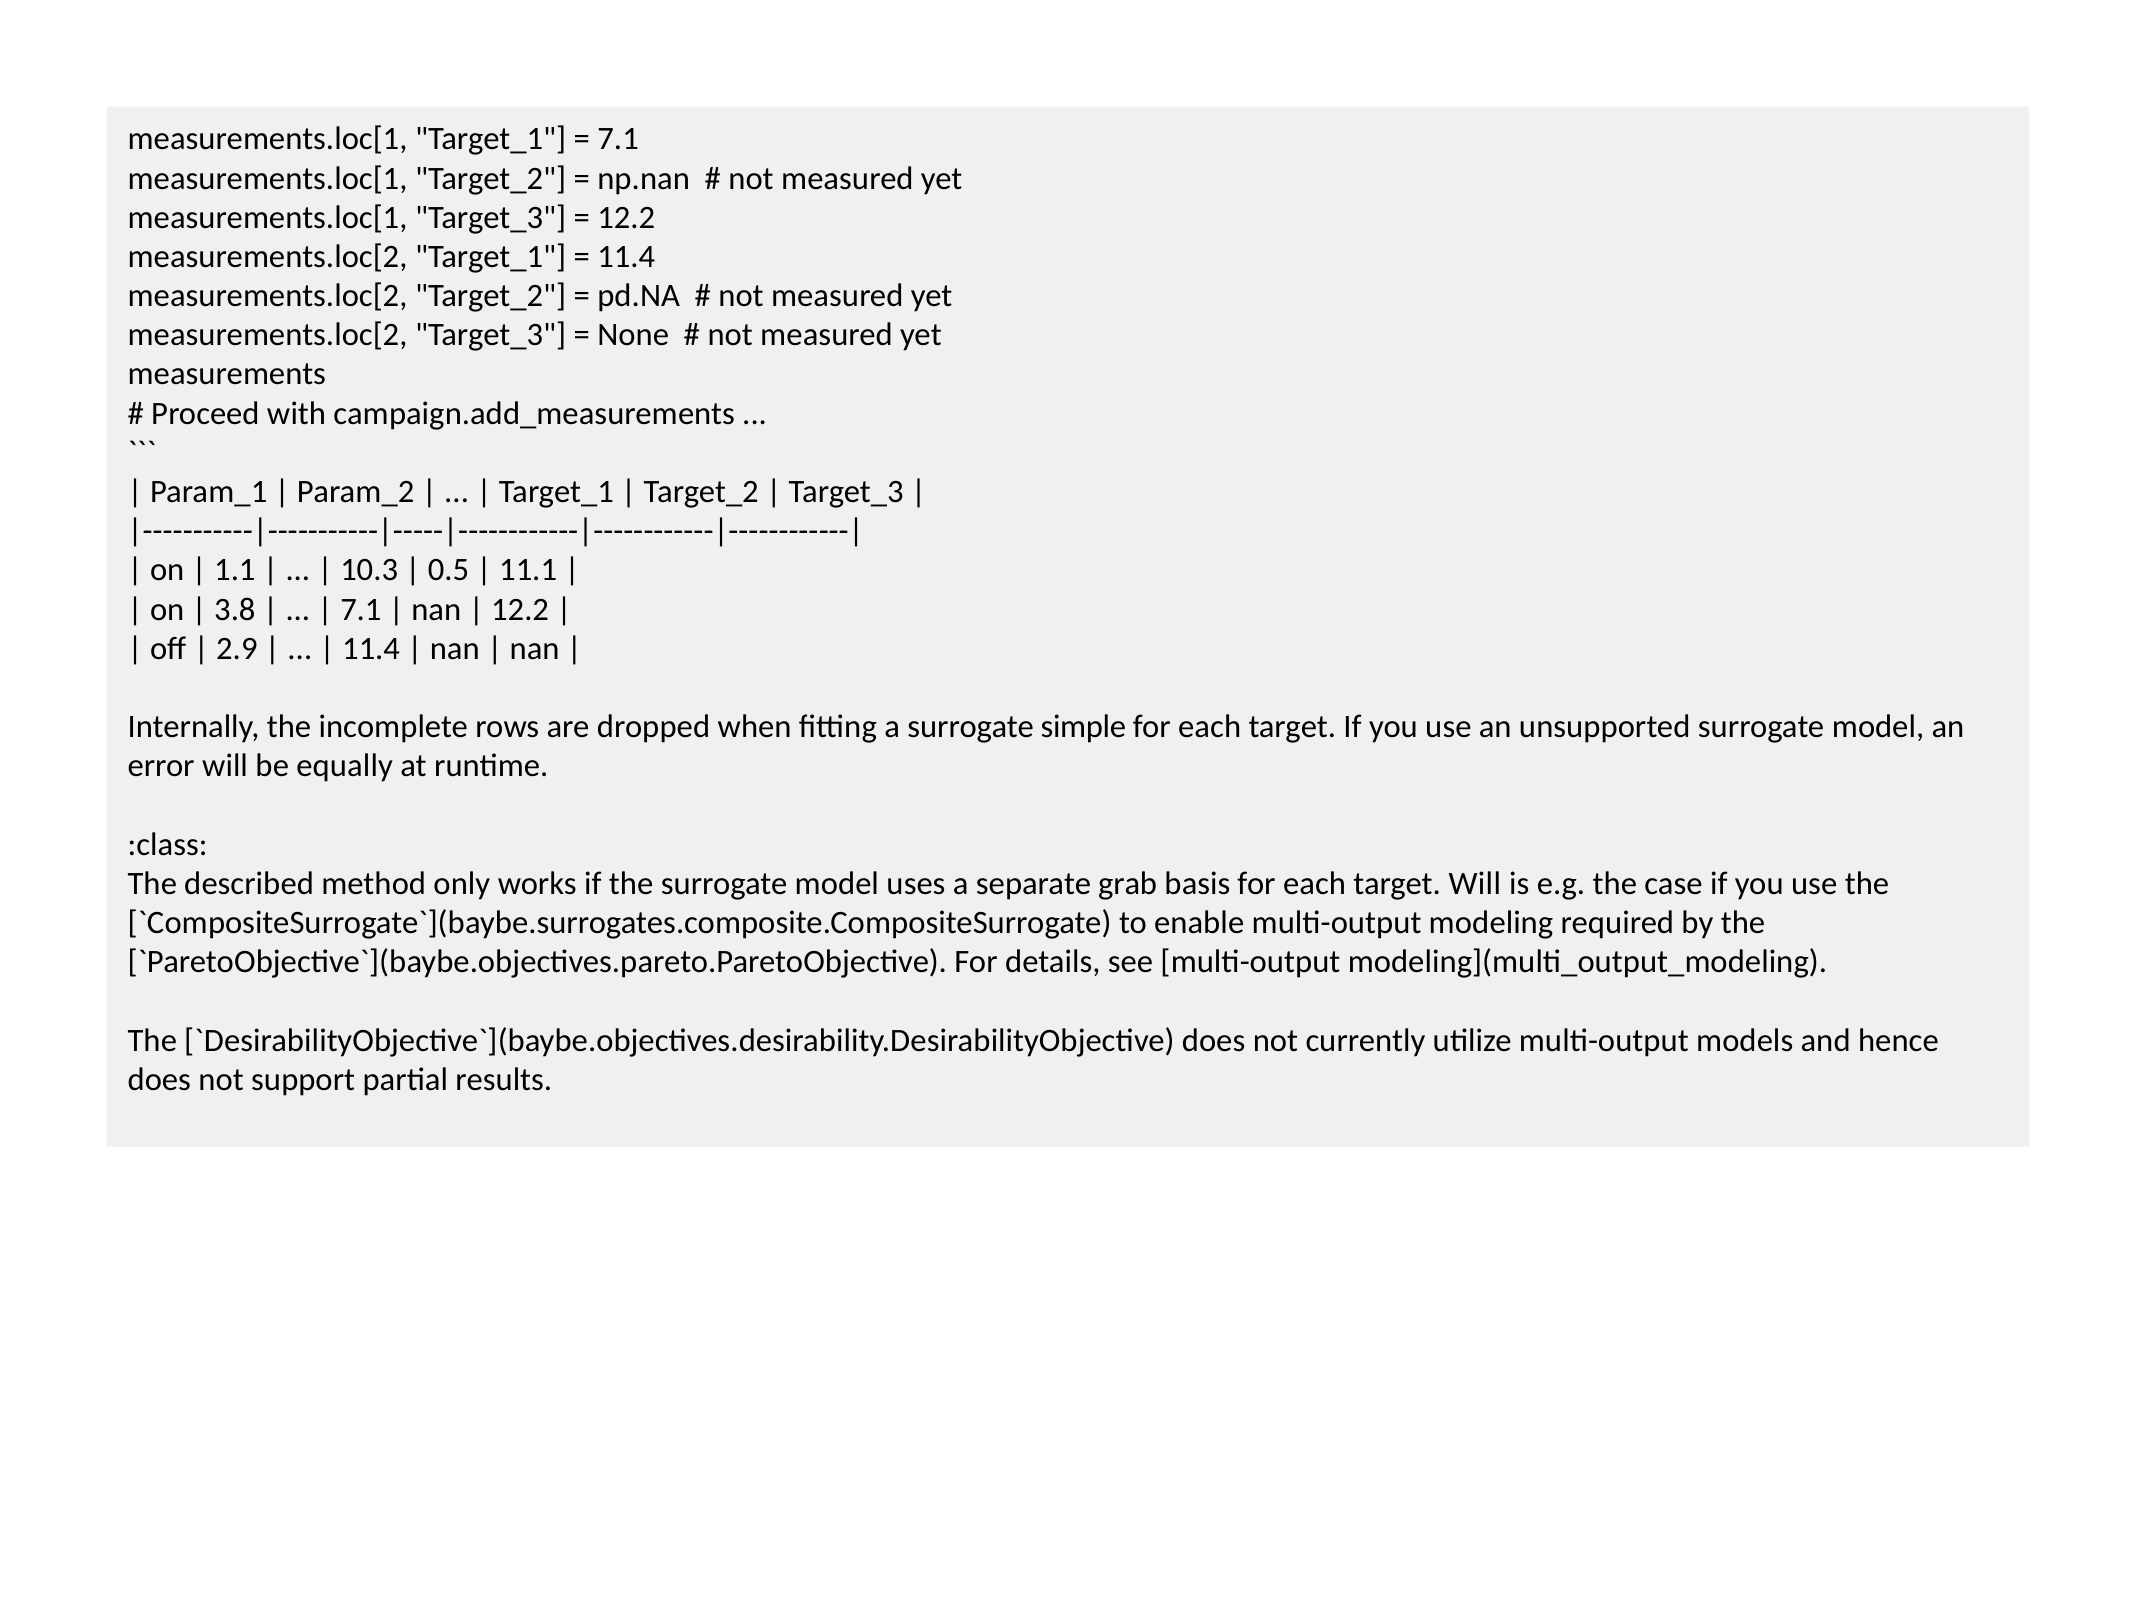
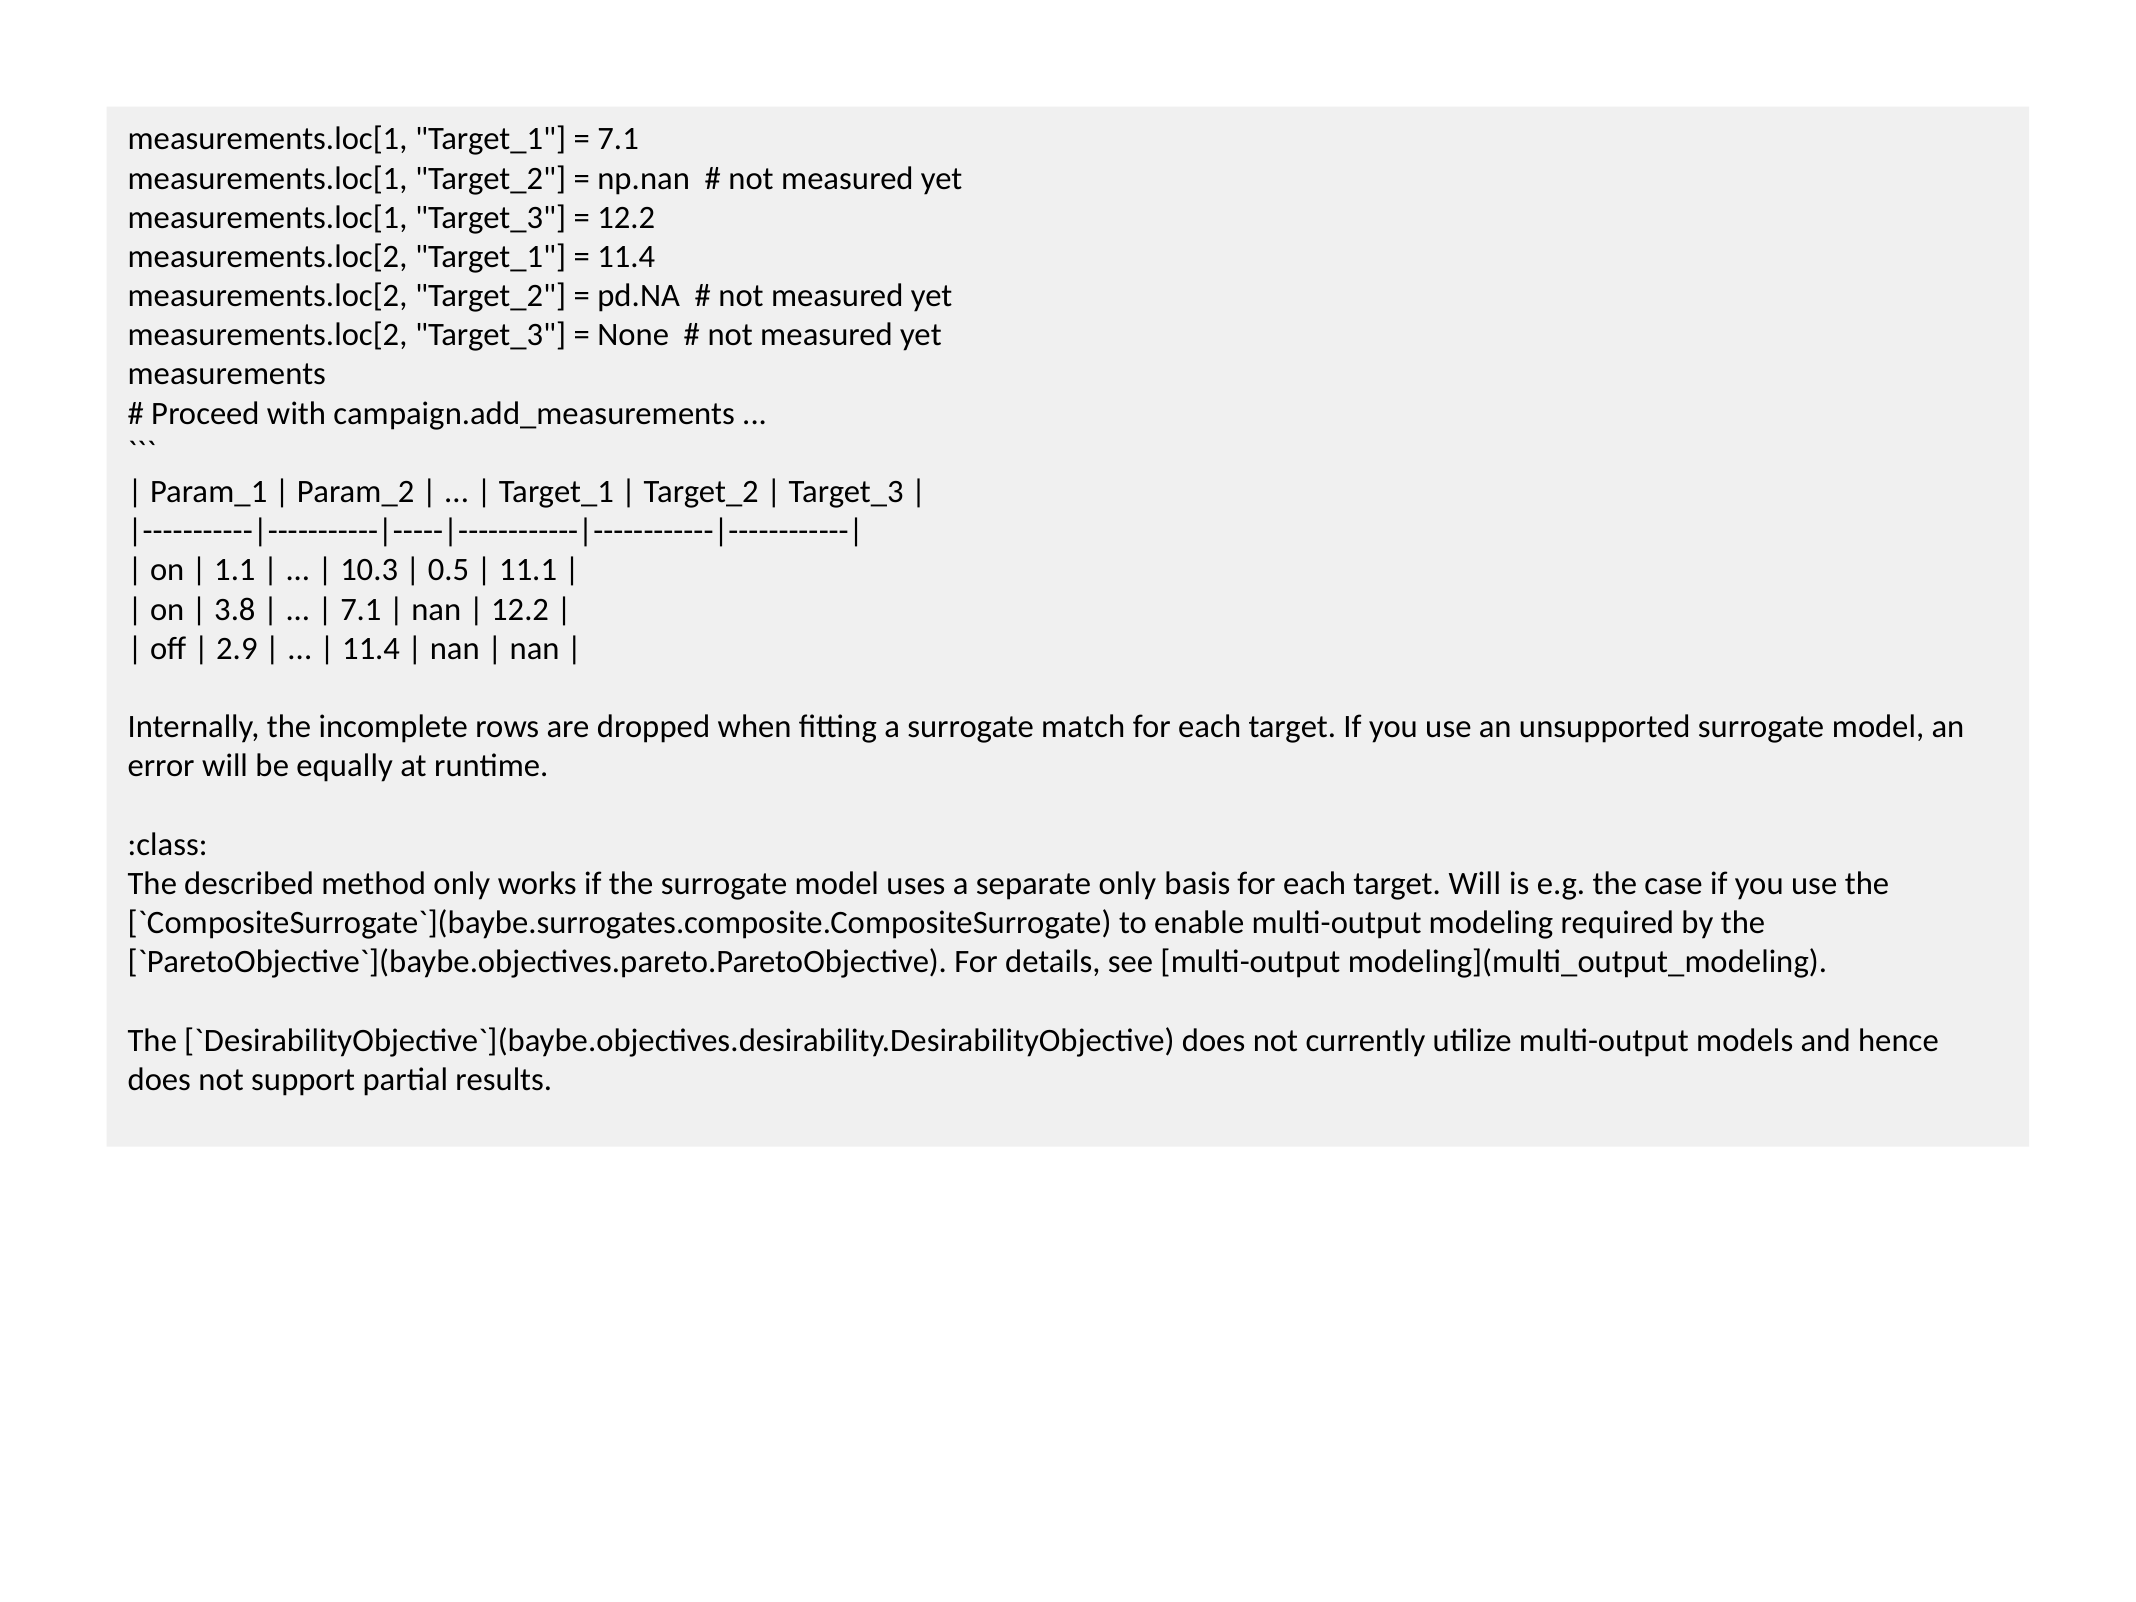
simple: simple -> match (1083, 727)
separate grab: grab -> only (1127, 884)
